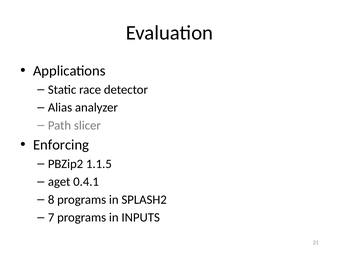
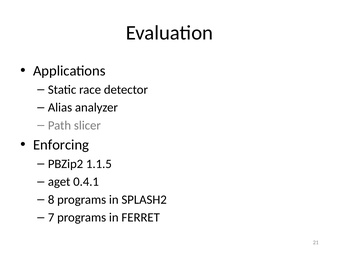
INPUTS: INPUTS -> FERRET (141, 218)
